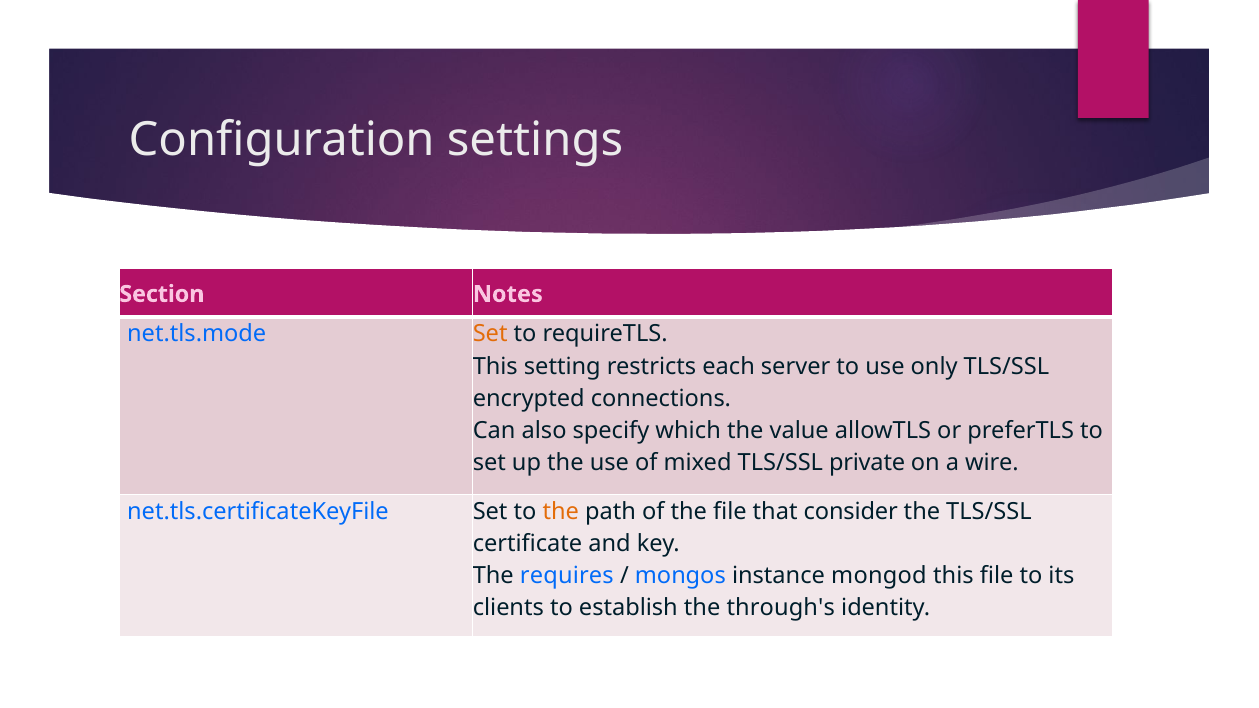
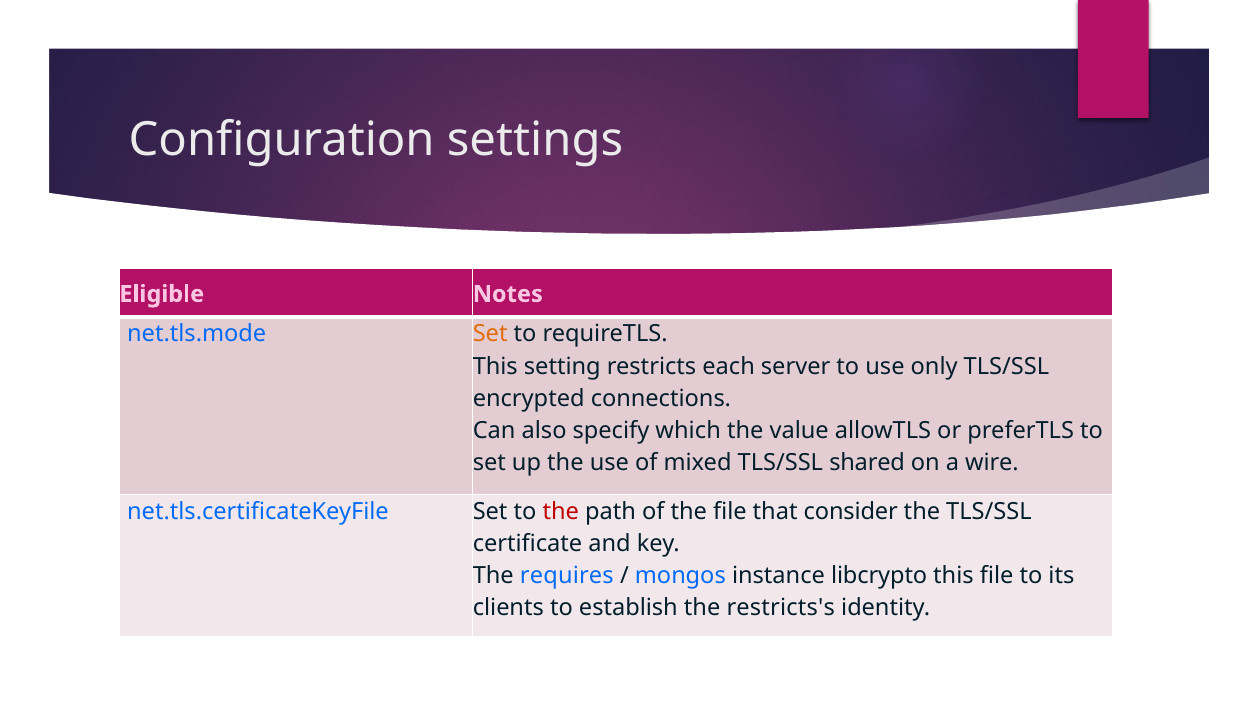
Section: Section -> Eligible (162, 294)
private: private -> shared (867, 463)
the colour: orange -> red (561, 512)
mongod: mongod -> libcrypto (879, 576)
through's: through's -> restricts's (781, 608)
